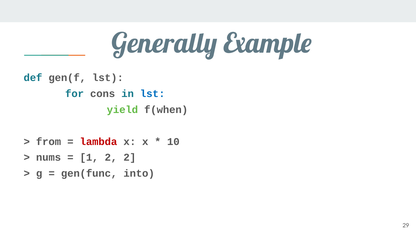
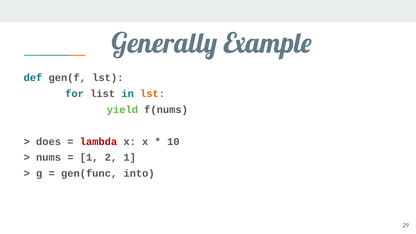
cons: cons -> list (103, 94)
lst colour: blue -> orange (153, 94)
f(when: f(when -> f(nums (166, 110)
from: from -> does (49, 142)
2 2: 2 -> 1 (130, 158)
